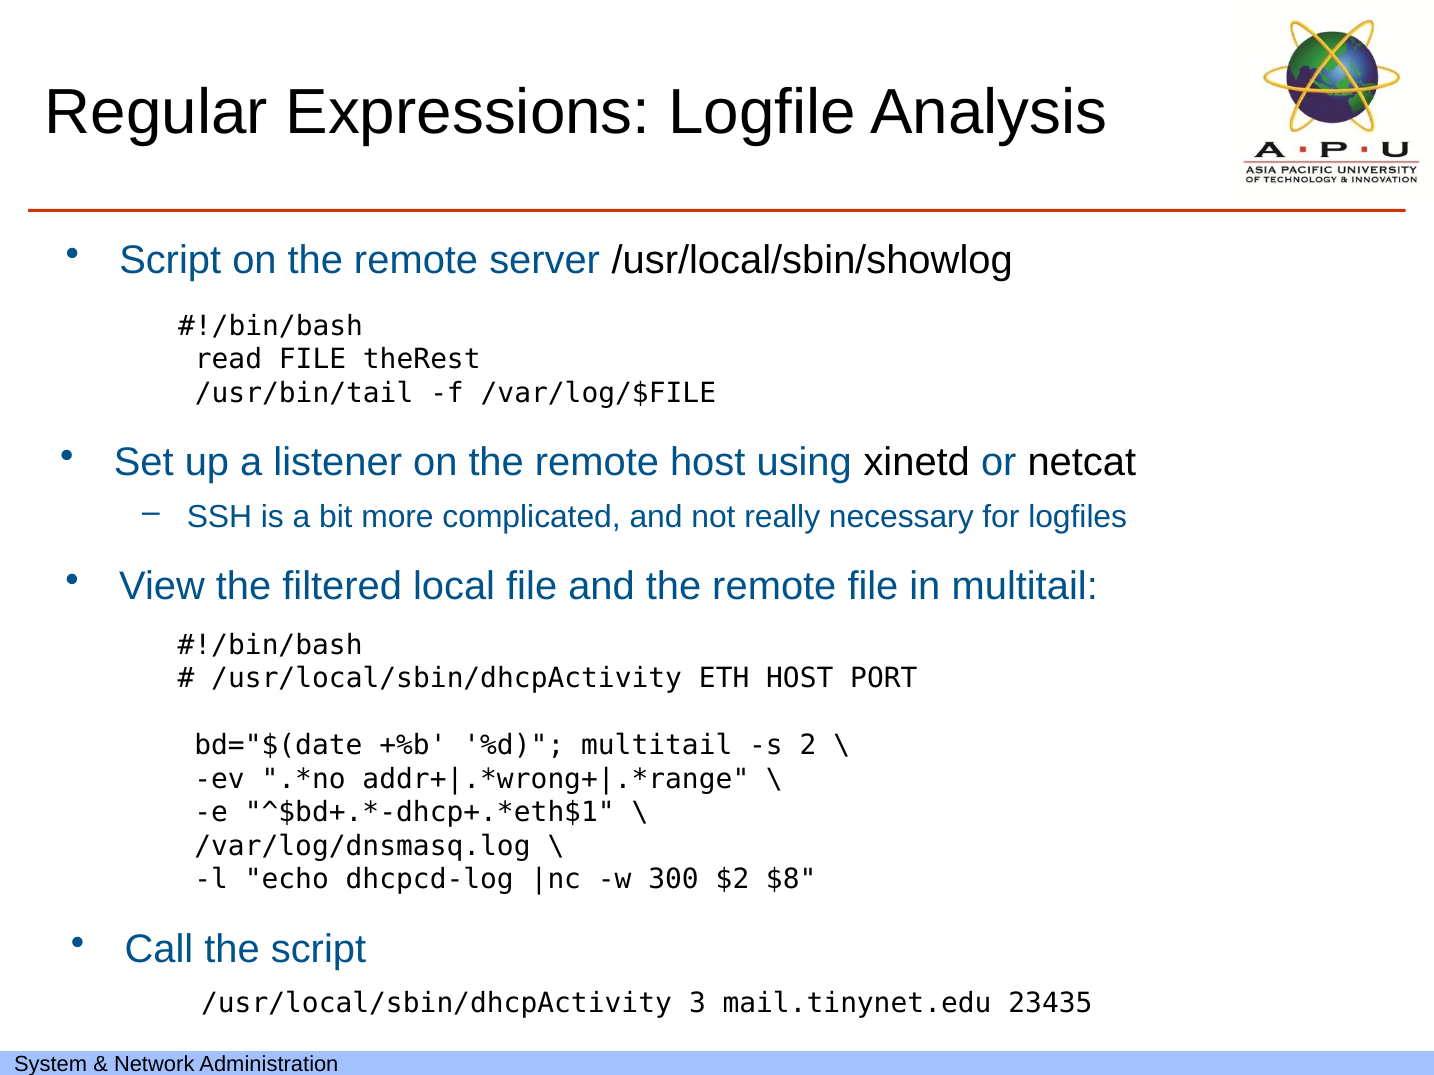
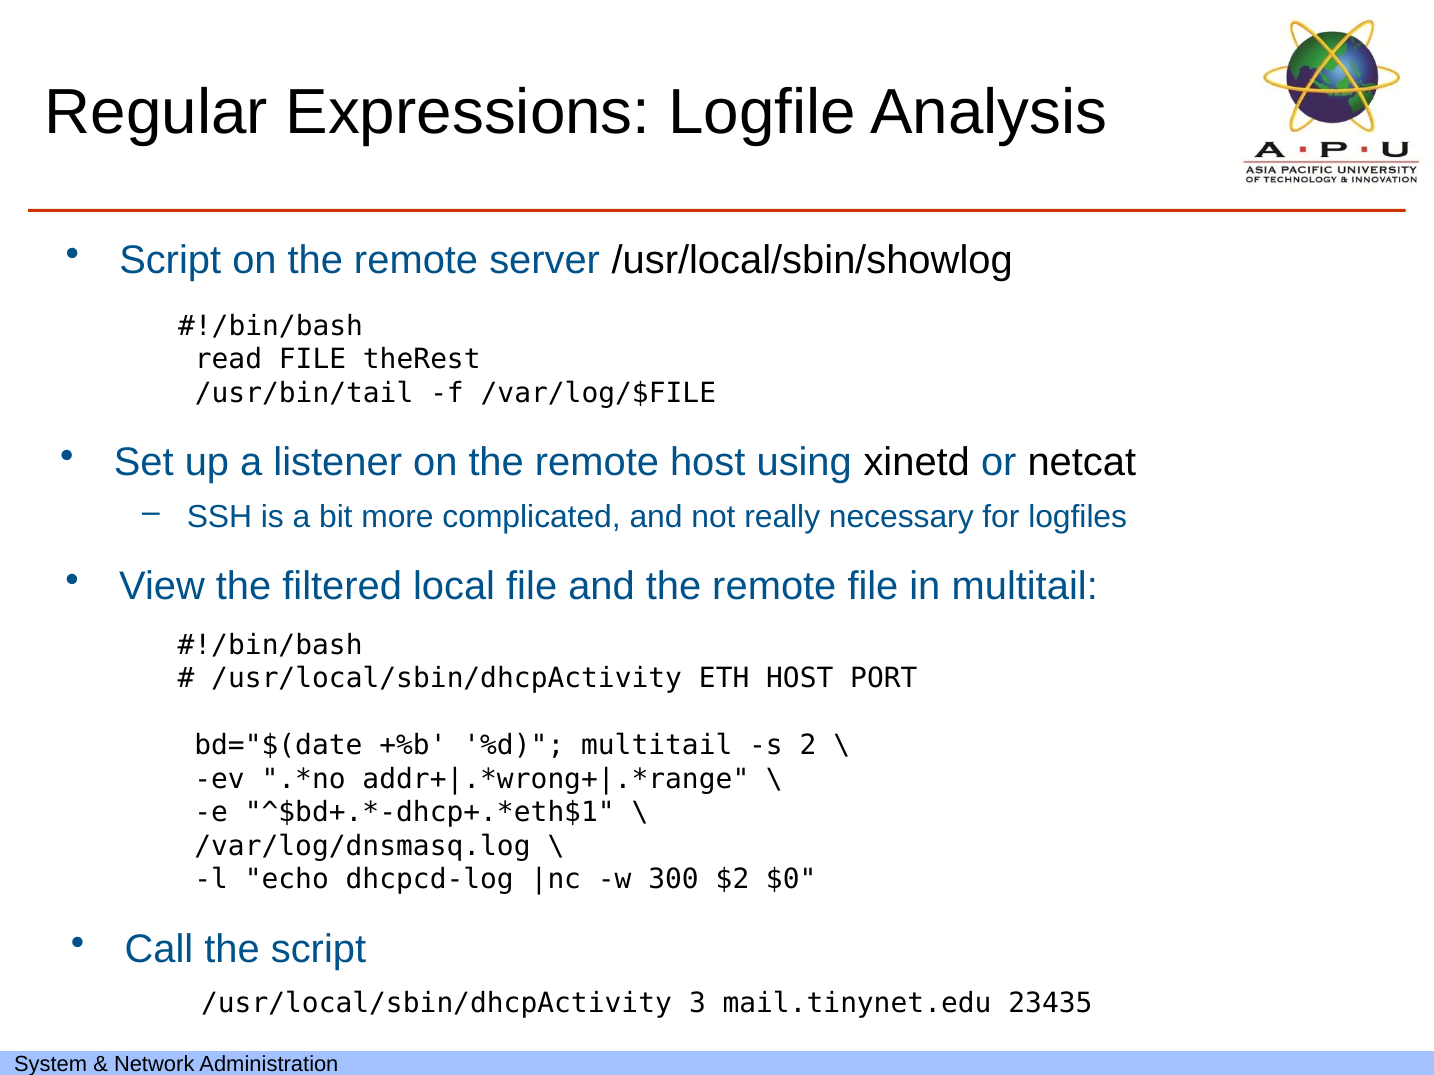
$8: $8 -> $0 (791, 880)
